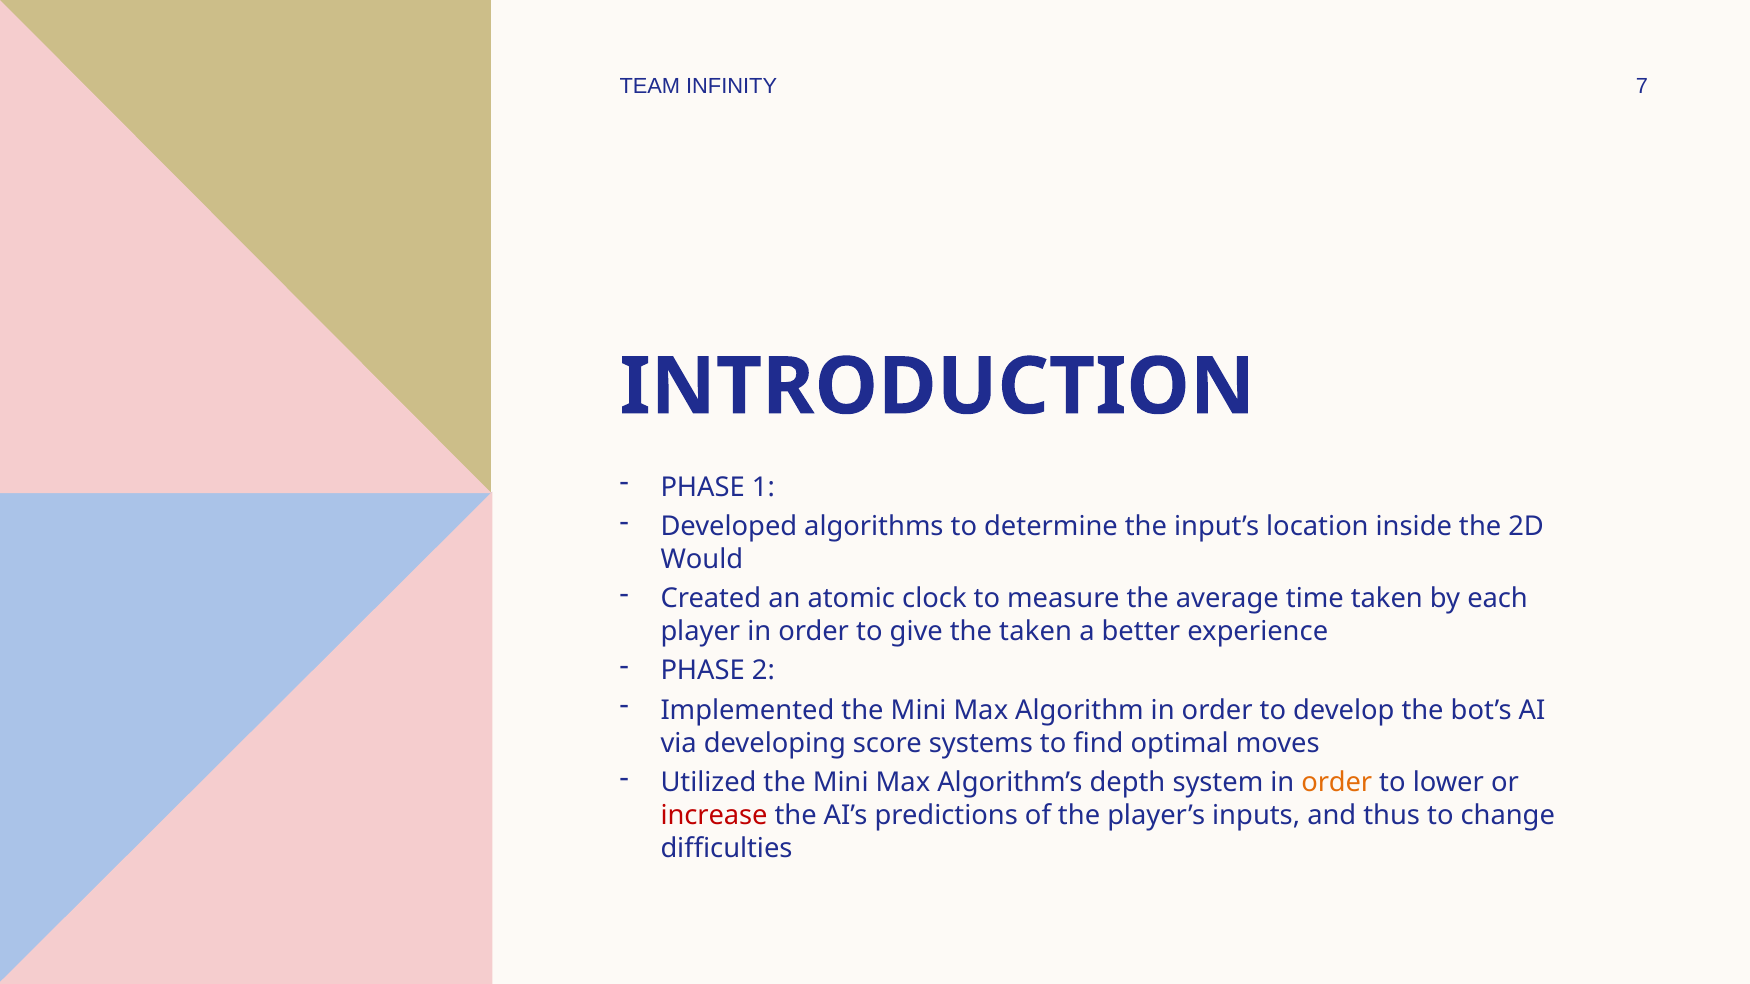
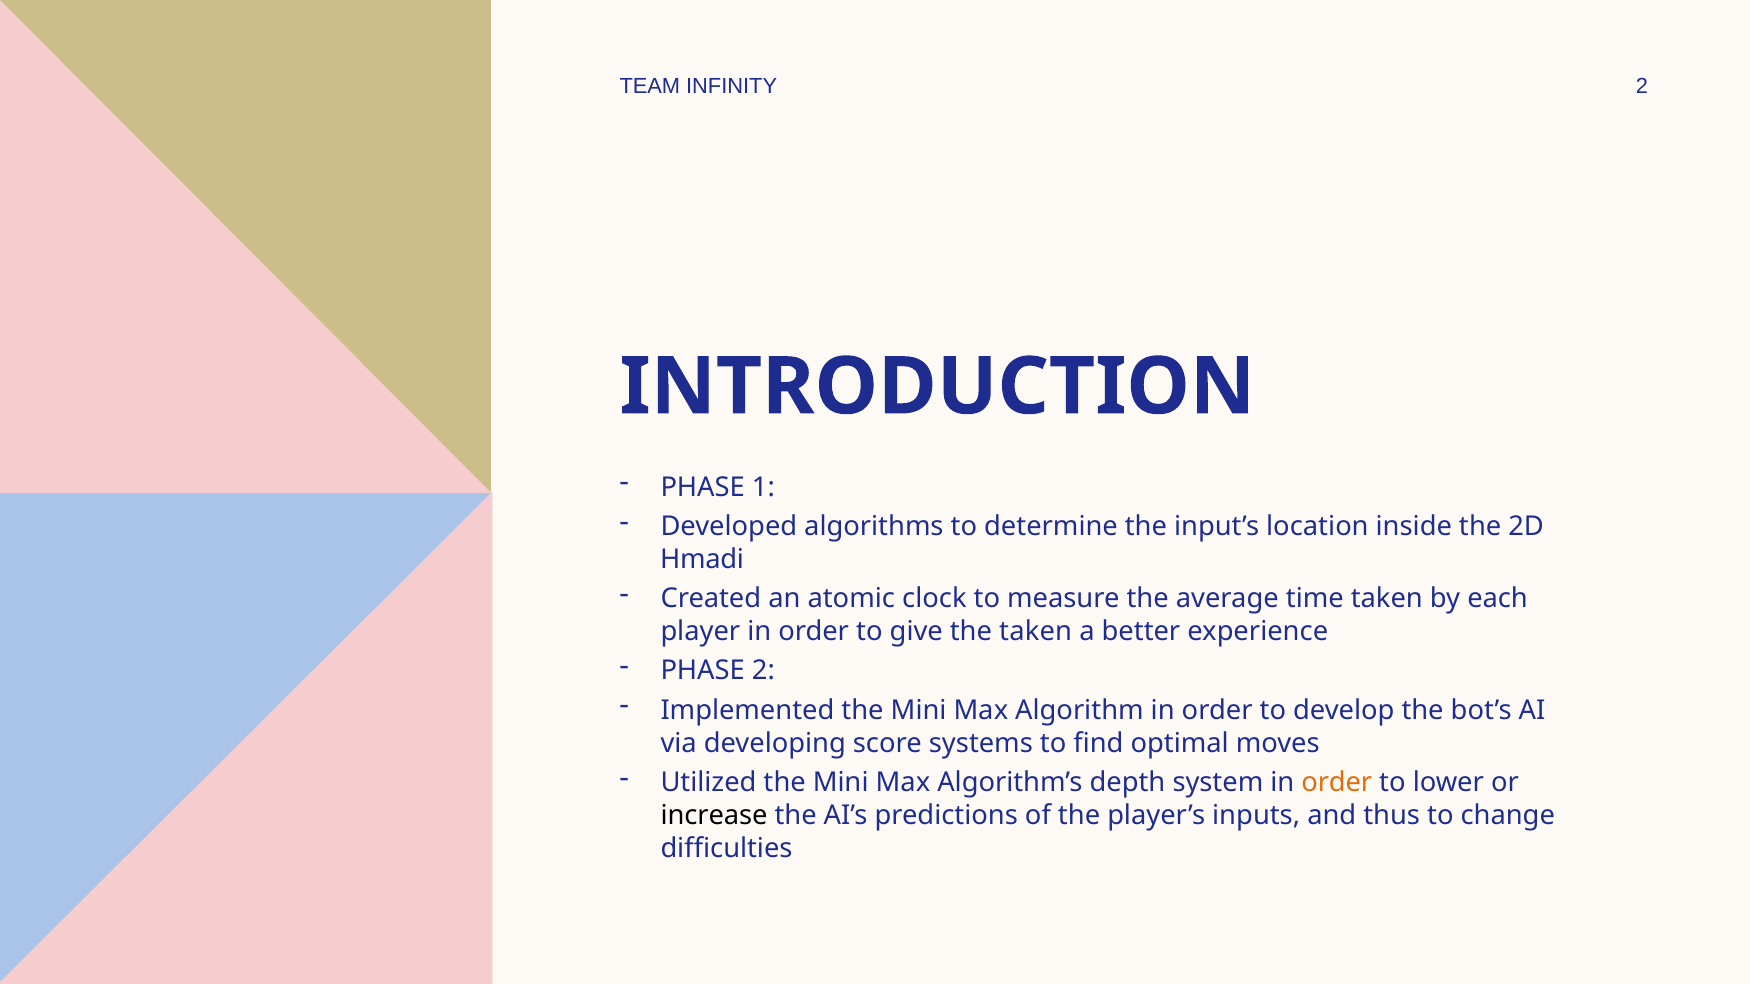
INFINITY 7: 7 -> 2 (1642, 87)
Would: Would -> Hmadi (702, 560)
increase colour: red -> black (714, 816)
